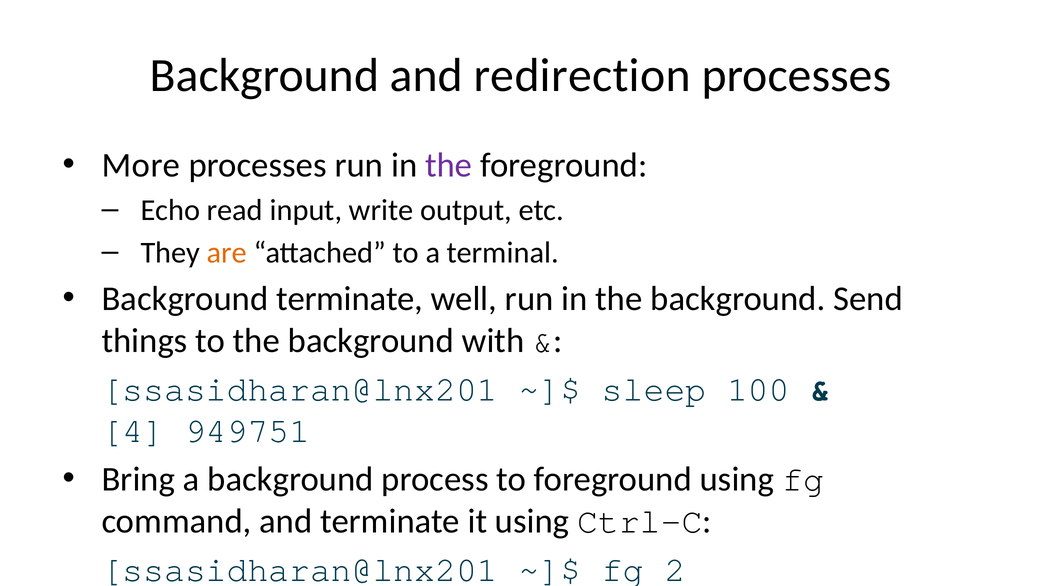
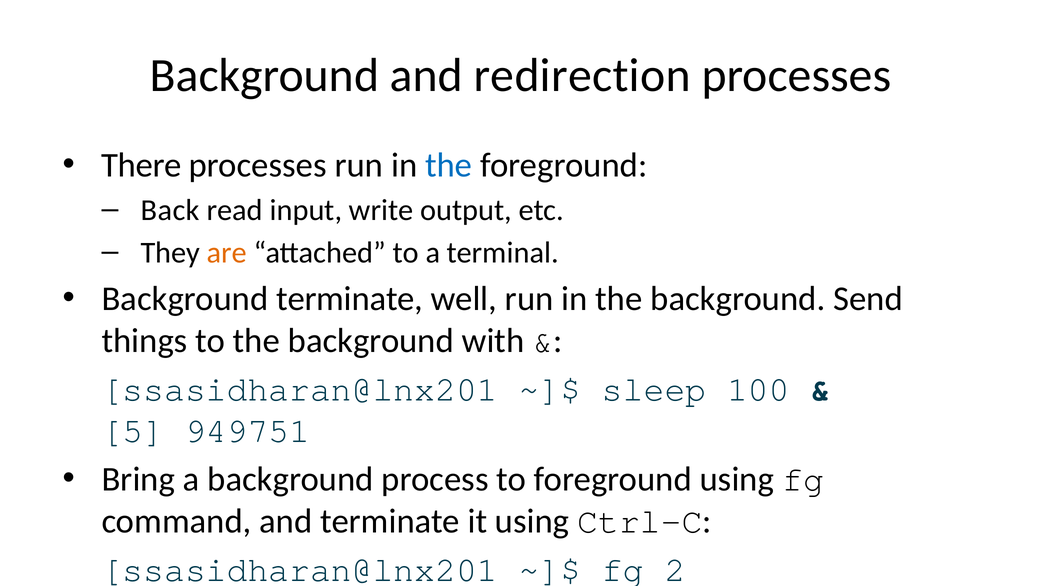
More: More -> There (141, 165)
the colour: purple -> blue (449, 165)
Echo: Echo -> Back (170, 210)
4: 4 -> 5 (133, 431)
